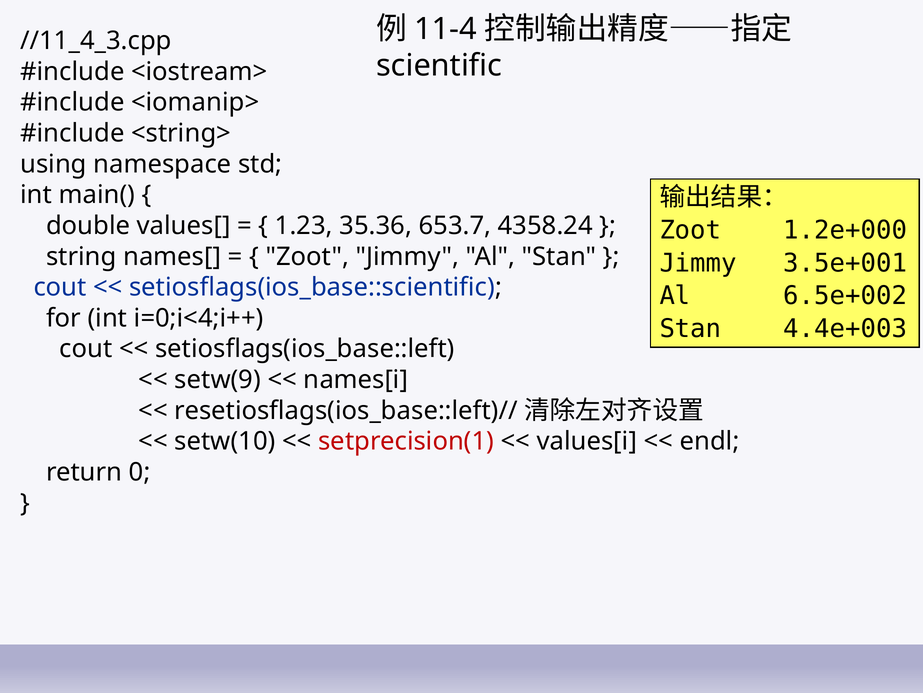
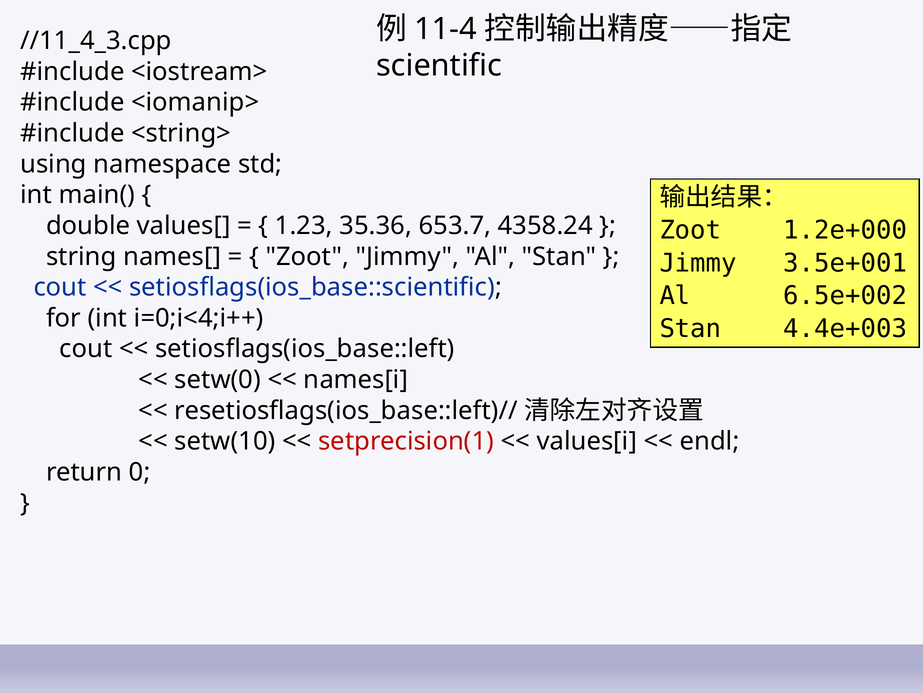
setw(9: setw(9 -> setw(0 (218, 379)
